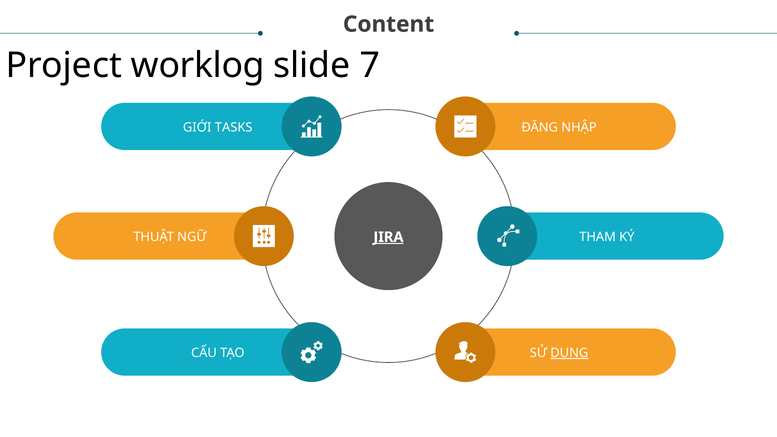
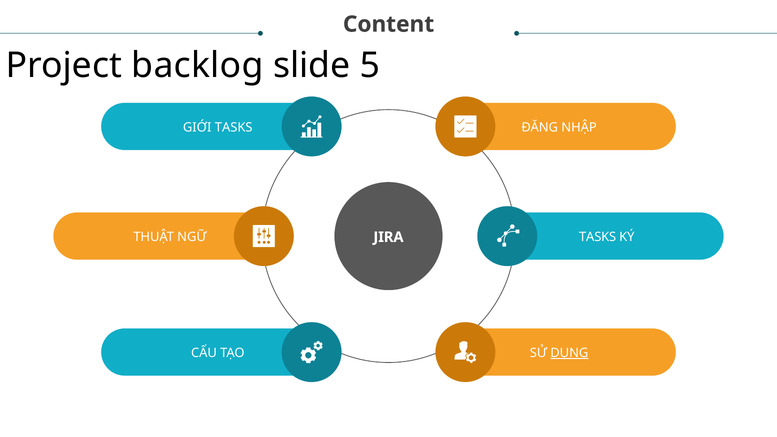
worklog: worklog -> backlog (197, 65)
7: 7 -> 5 (370, 65)
THAM: THAM -> TASKS (598, 237)
JIRA underline: present -> none (388, 237)
